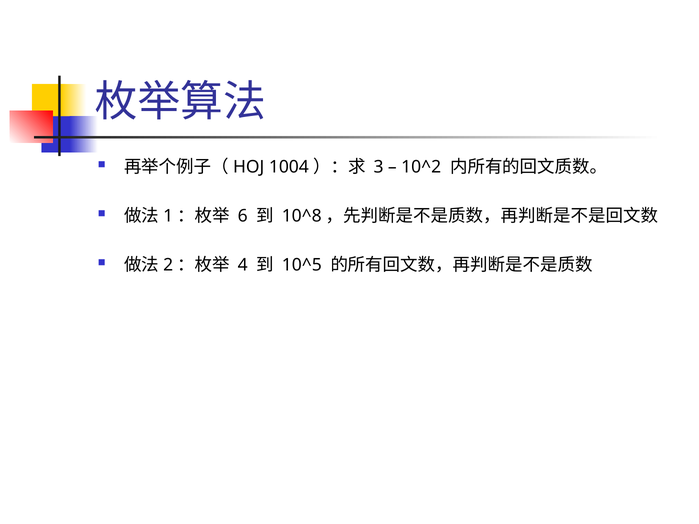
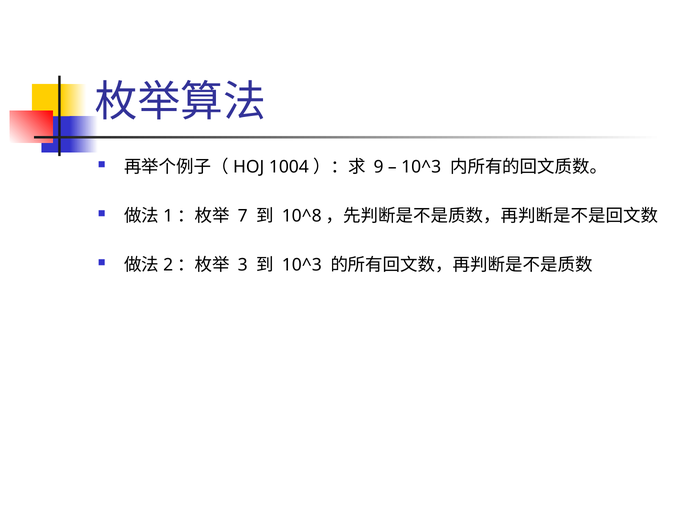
3: 3 -> 9 (379, 167)
10^2: 10^2 -> 10^3 (421, 167)
6: 6 -> 7 (243, 216)
4: 4 -> 3 (243, 265)
10^5: 10^5 -> 10^3 (302, 265)
